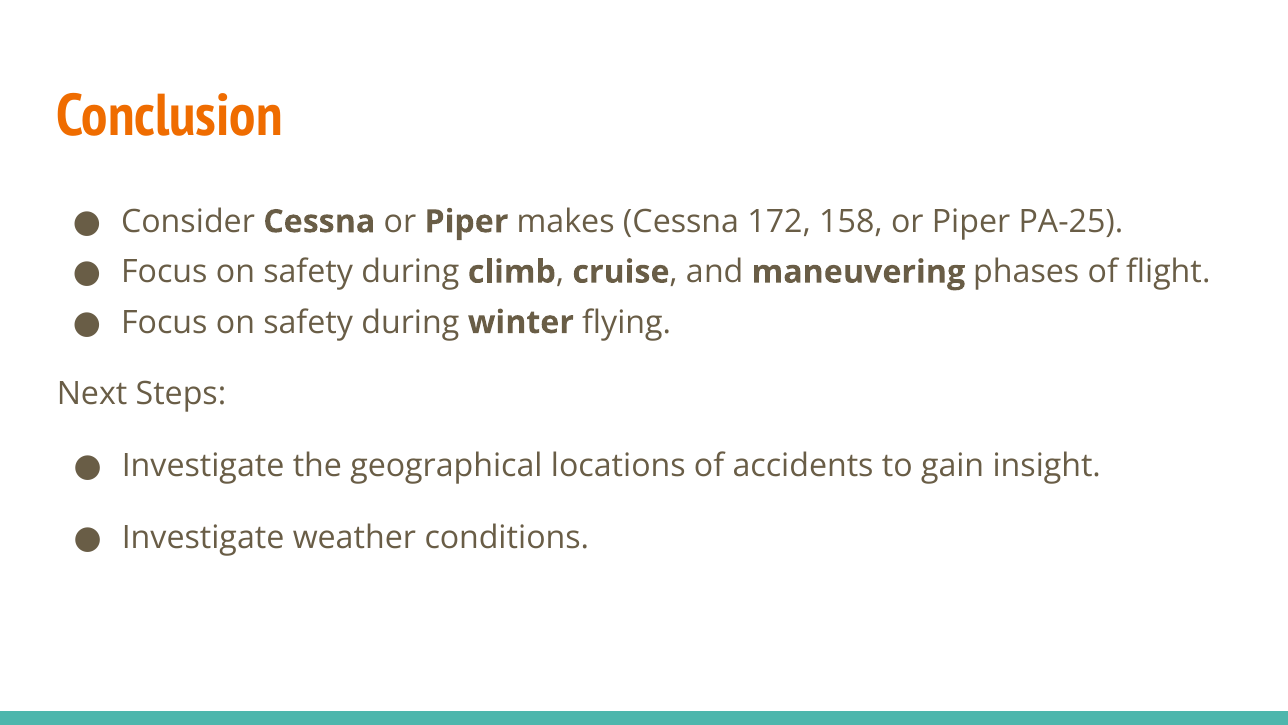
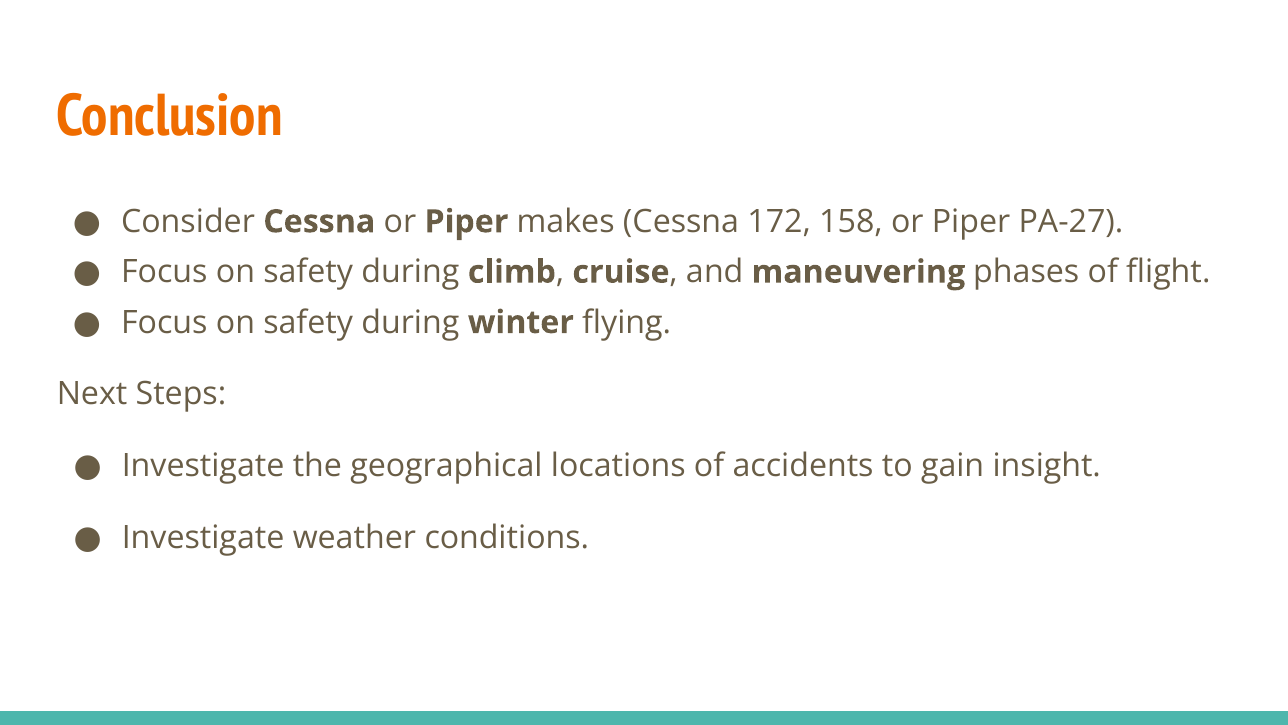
PA-25: PA-25 -> PA-27 (1071, 222)
